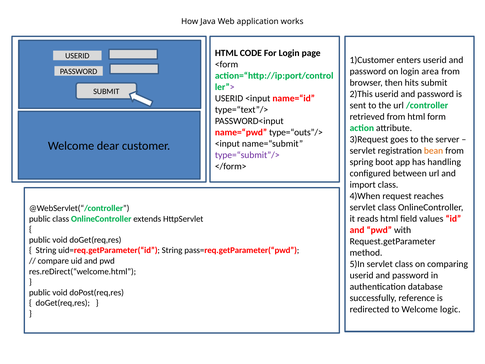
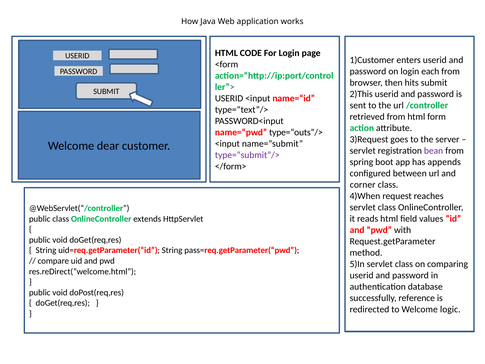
area: area -> each (430, 71)
bean colour: orange -> purple (434, 151)
handling: handling -> appends (444, 162)
import: import -> corner (363, 184)
